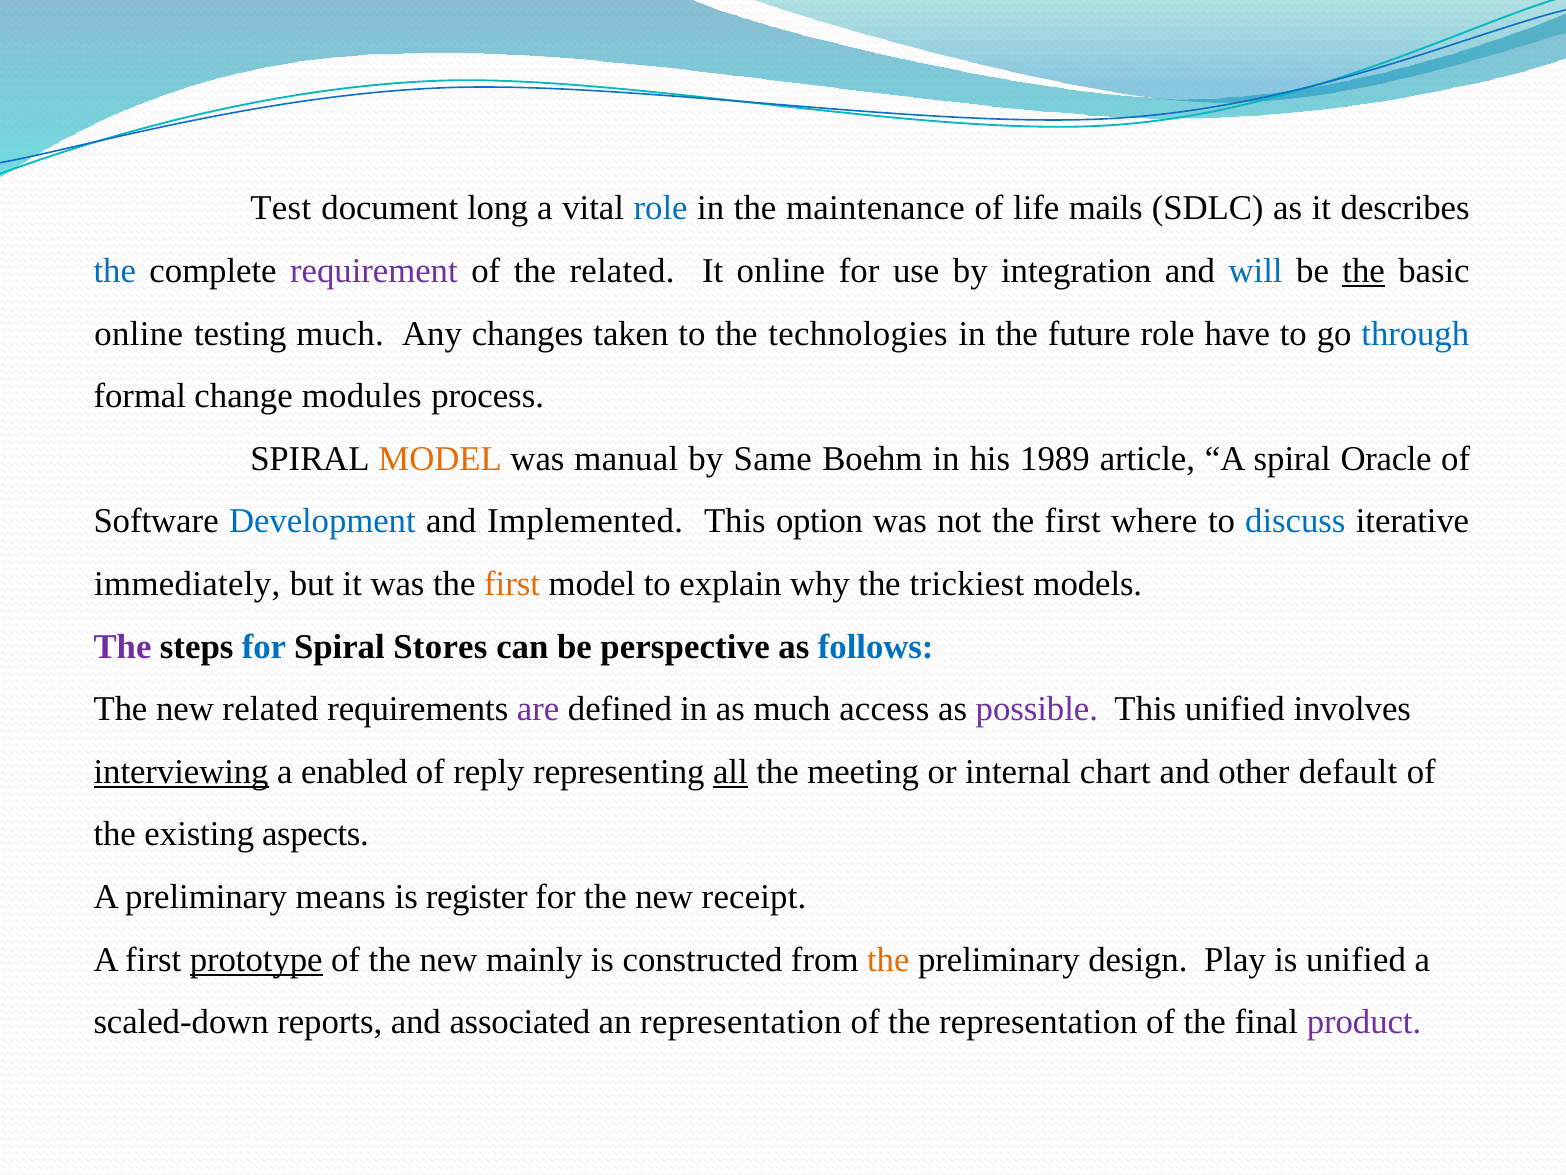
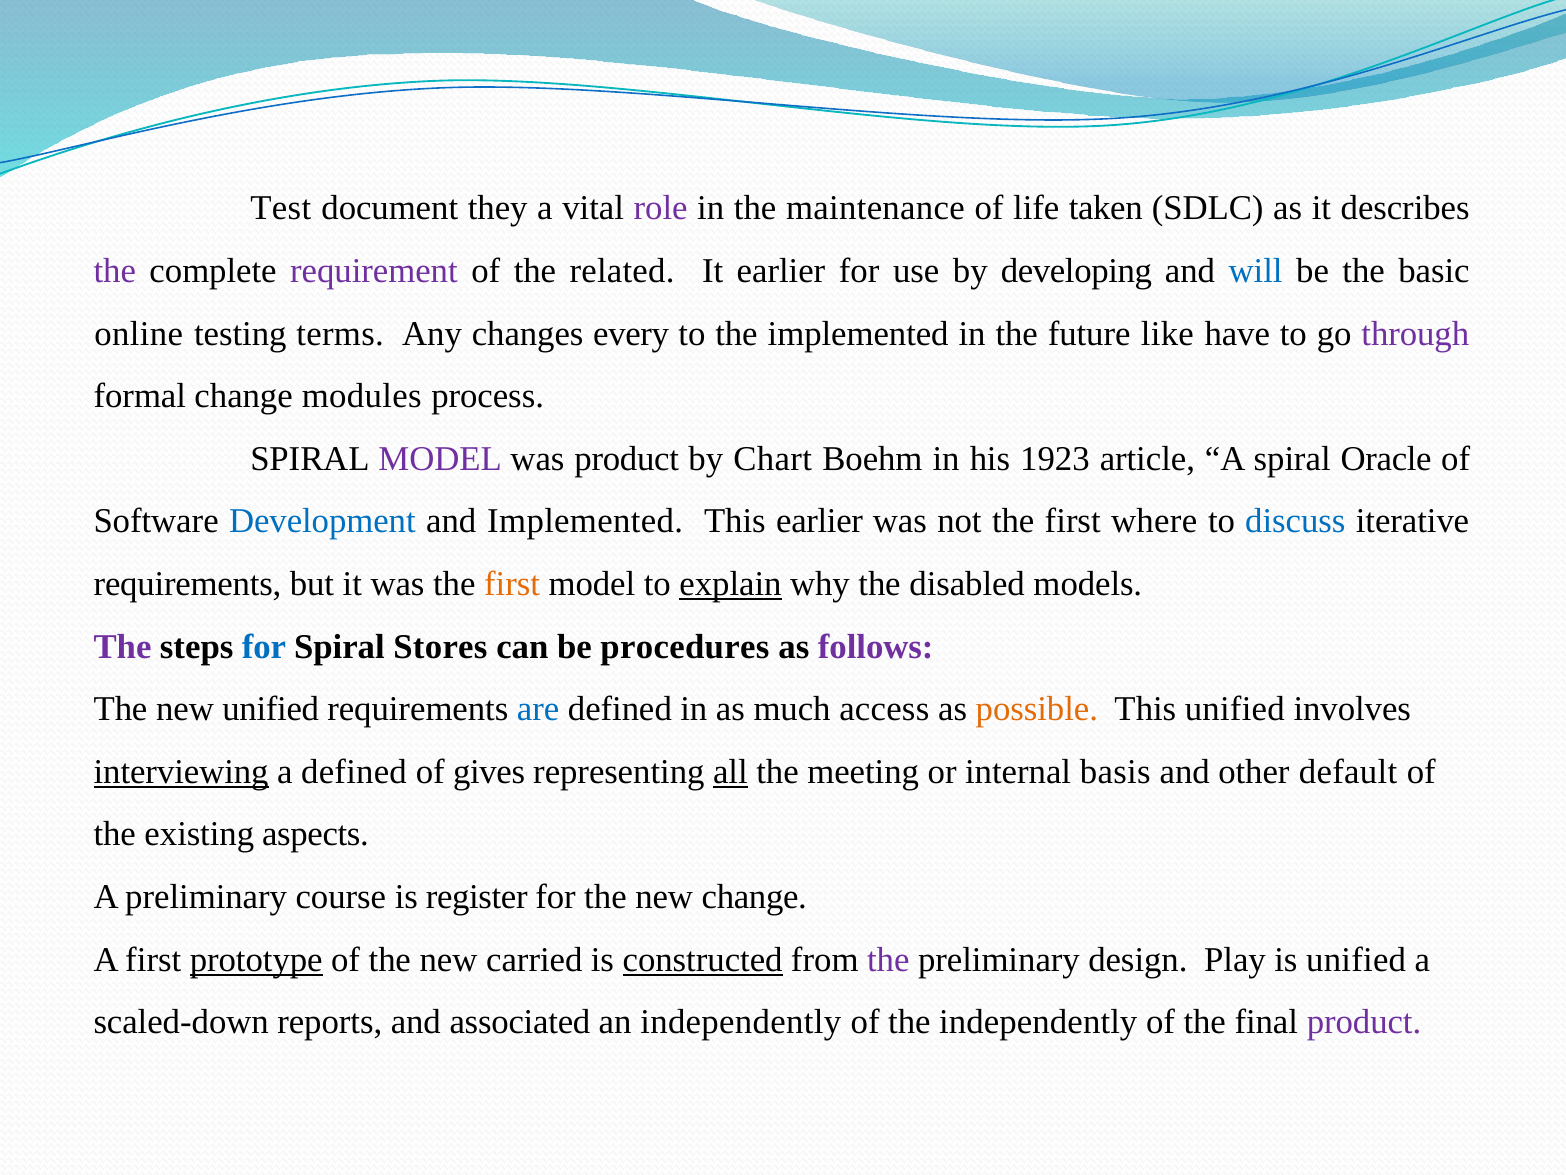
long: long -> they (498, 208)
role colour: blue -> purple (661, 208)
mails: mails -> taken (1106, 208)
the colour: blue -> purple (115, 271)
It online: online -> earlier (781, 271)
integration: integration -> developing (1076, 271)
the underline: present -> none (1364, 271)
testing much: much -> terms (340, 334)
taken: taken -> every (631, 334)
the technologies: technologies -> implemented (858, 334)
future role: role -> like (1167, 334)
through colour: blue -> purple (1415, 334)
MODEL colour: orange -> purple (440, 459)
was manual: manual -> product (627, 459)
Same: Same -> Chart (773, 459)
1989: 1989 -> 1923 (1055, 459)
This option: option -> earlier (820, 521)
immediately: immediately -> requirements (187, 584)
explain underline: none -> present (730, 584)
trickiest: trickiest -> disabled (967, 584)
perspective: perspective -> procedures (685, 646)
follows colour: blue -> purple (876, 646)
new related: related -> unified (271, 709)
are colour: purple -> blue (538, 709)
possible colour: purple -> orange (1037, 709)
a enabled: enabled -> defined (354, 772)
reply: reply -> gives (489, 772)
chart: chart -> basis (1115, 772)
means: means -> course (341, 897)
new receipt: receipt -> change (754, 897)
mainly: mainly -> carried (534, 959)
constructed underline: none -> present (703, 959)
the colour: orange -> purple (888, 959)
an representation: representation -> independently (741, 1022)
the representation: representation -> independently (1038, 1022)
